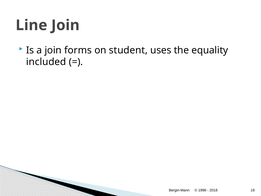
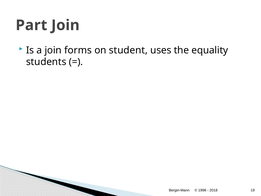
Line: Line -> Part (31, 25)
included: included -> students (46, 62)
